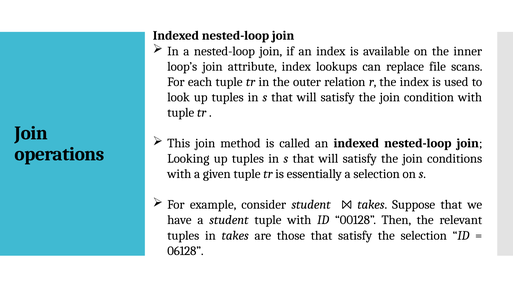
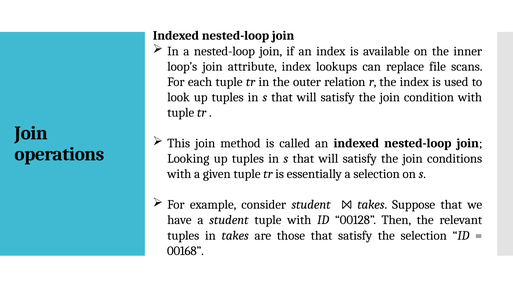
06128: 06128 -> 00168 (185, 251)
